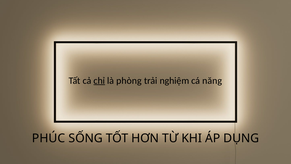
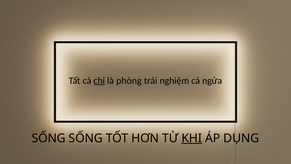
năng: năng -> ngửa (212, 80)
PHÚC: PHÚC -> SỐNG (49, 138)
KHI underline: none -> present (192, 138)
